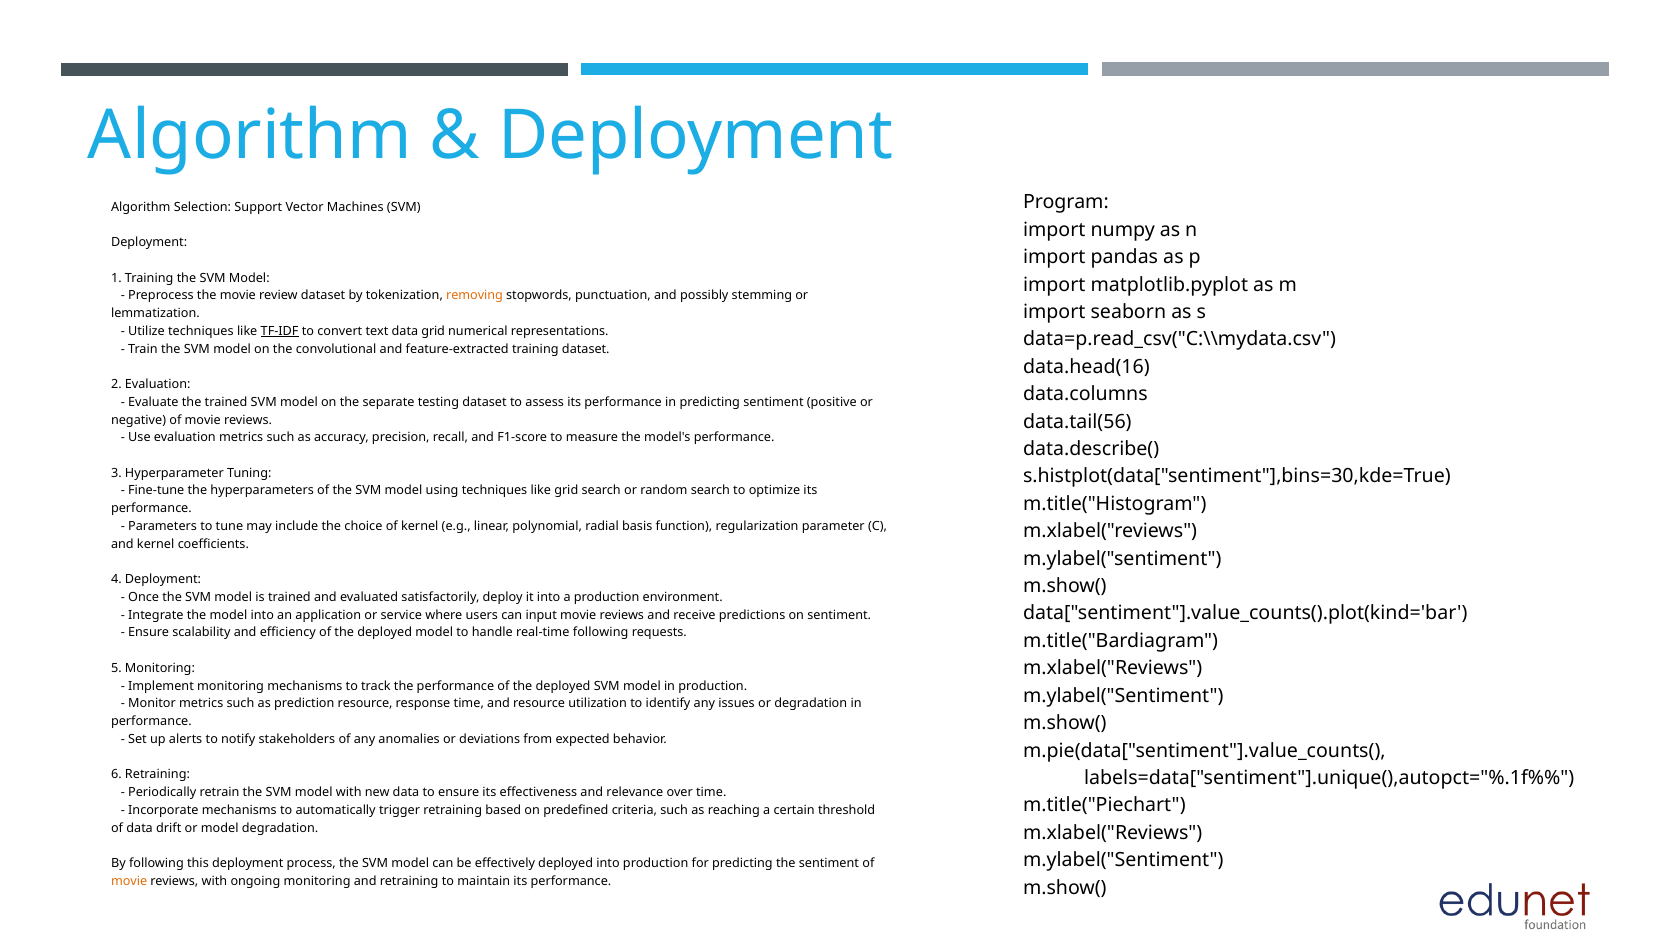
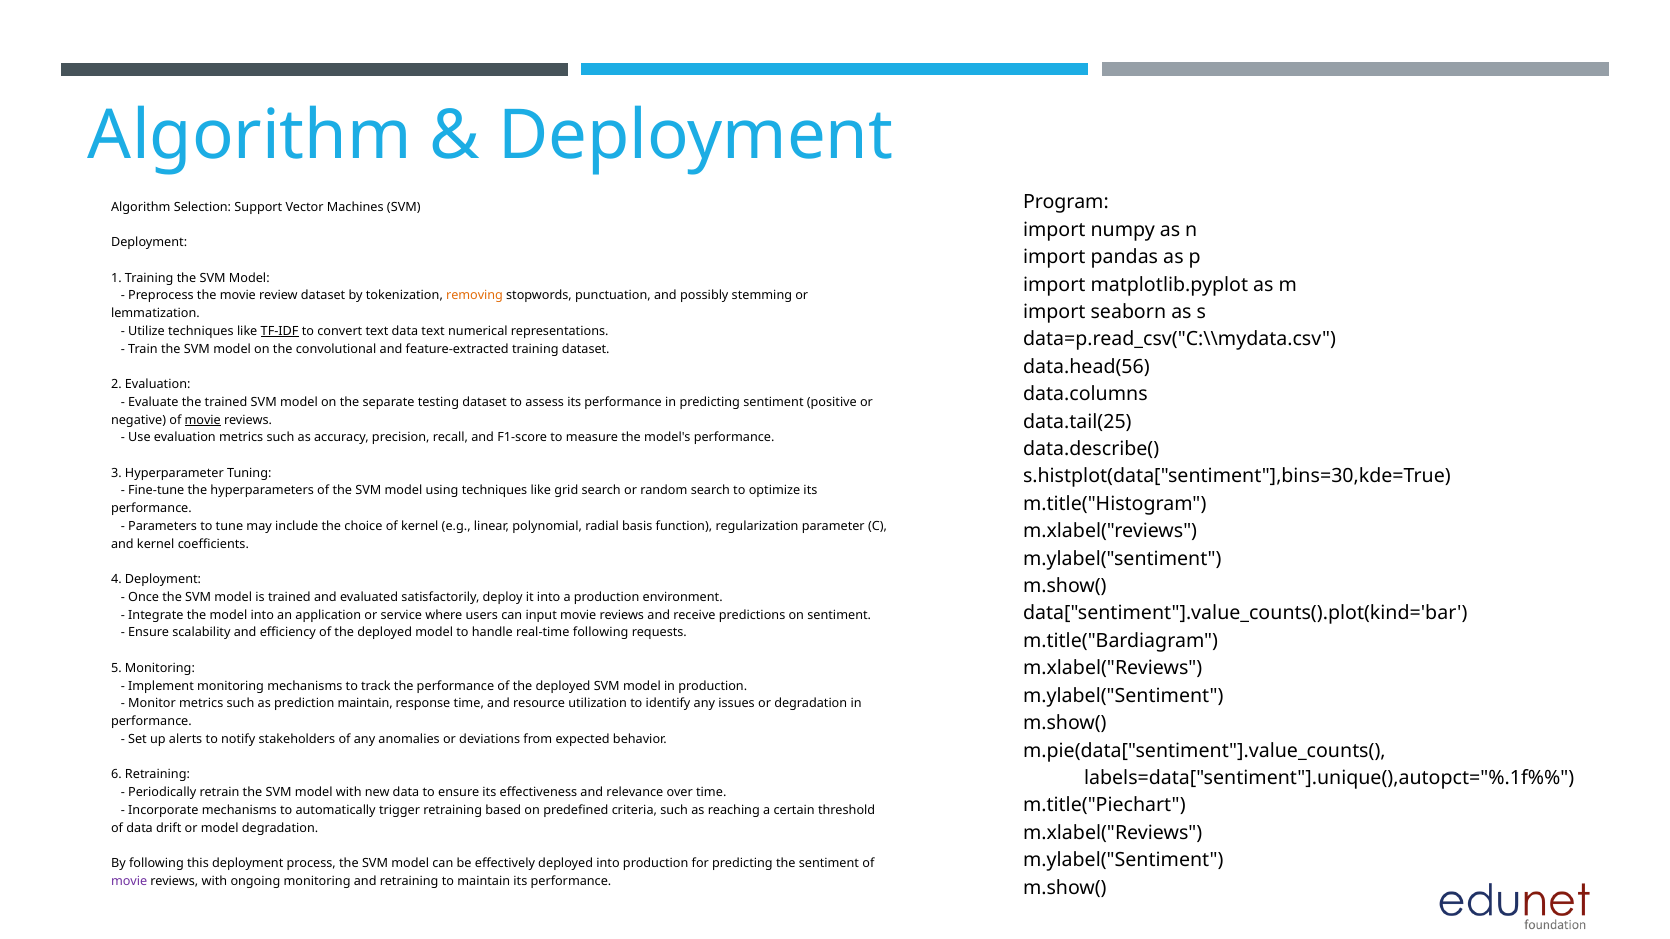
data grid: grid -> text (433, 331)
data.head(16: data.head(16 -> data.head(56 (1086, 367)
data.tail(56: data.tail(56 -> data.tail(25 (1077, 422)
movie underline: none -> present (203, 420)
prediction resource: resource -> maintain (365, 704)
movie colour: orange -> purple (129, 882)
